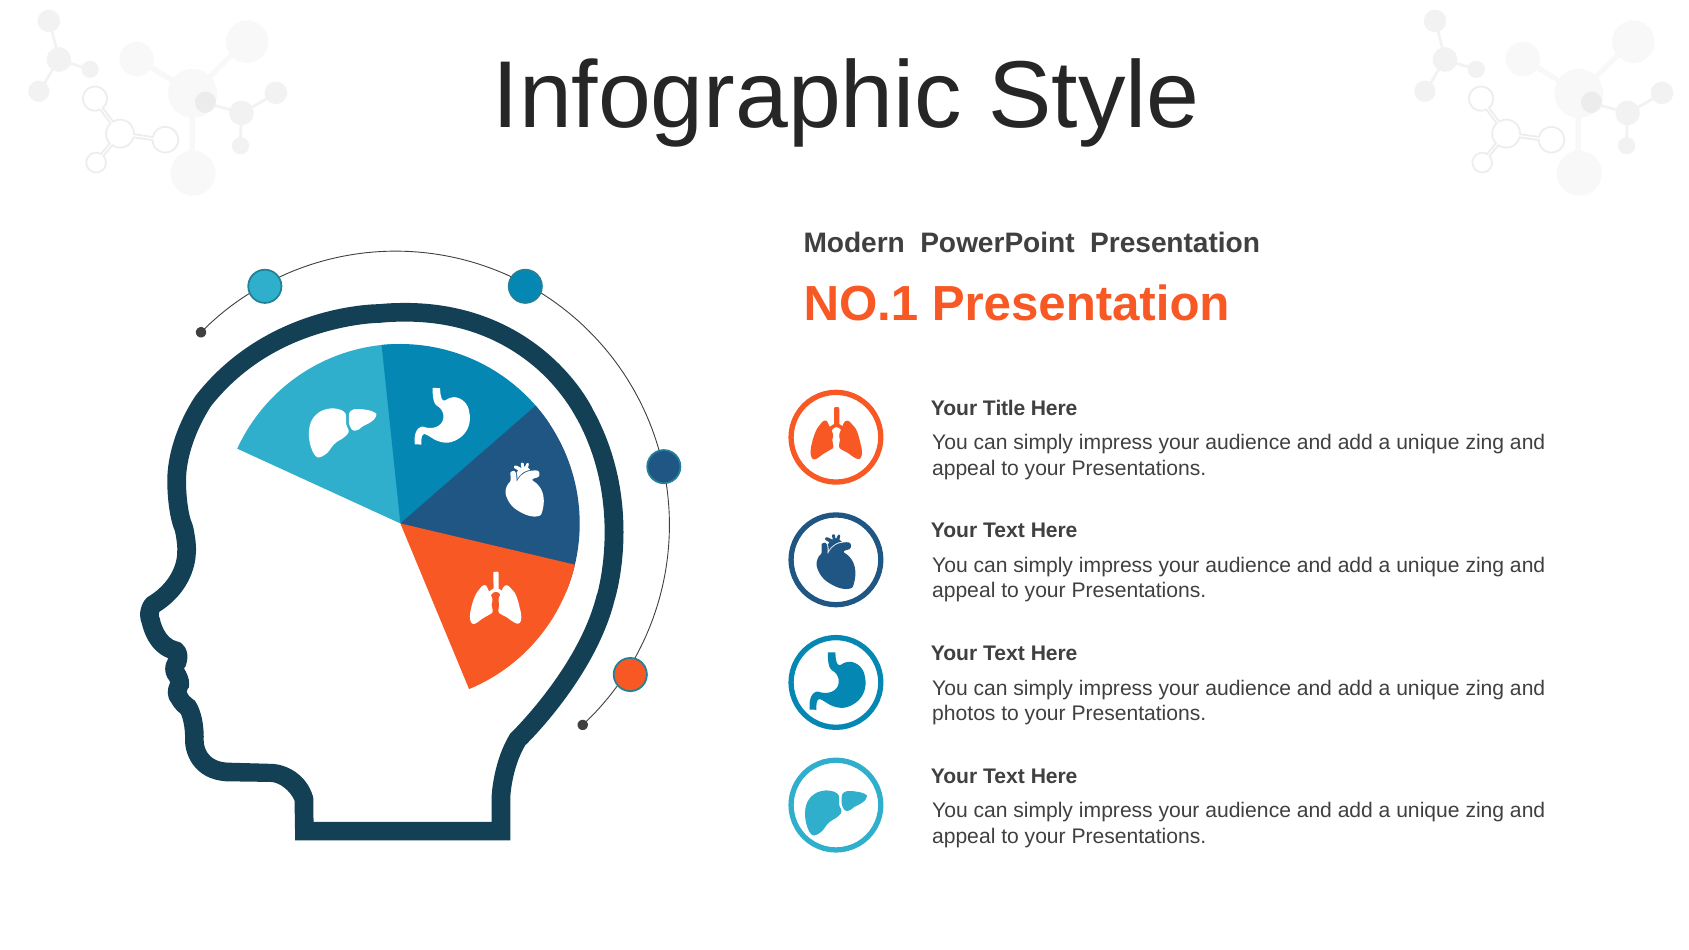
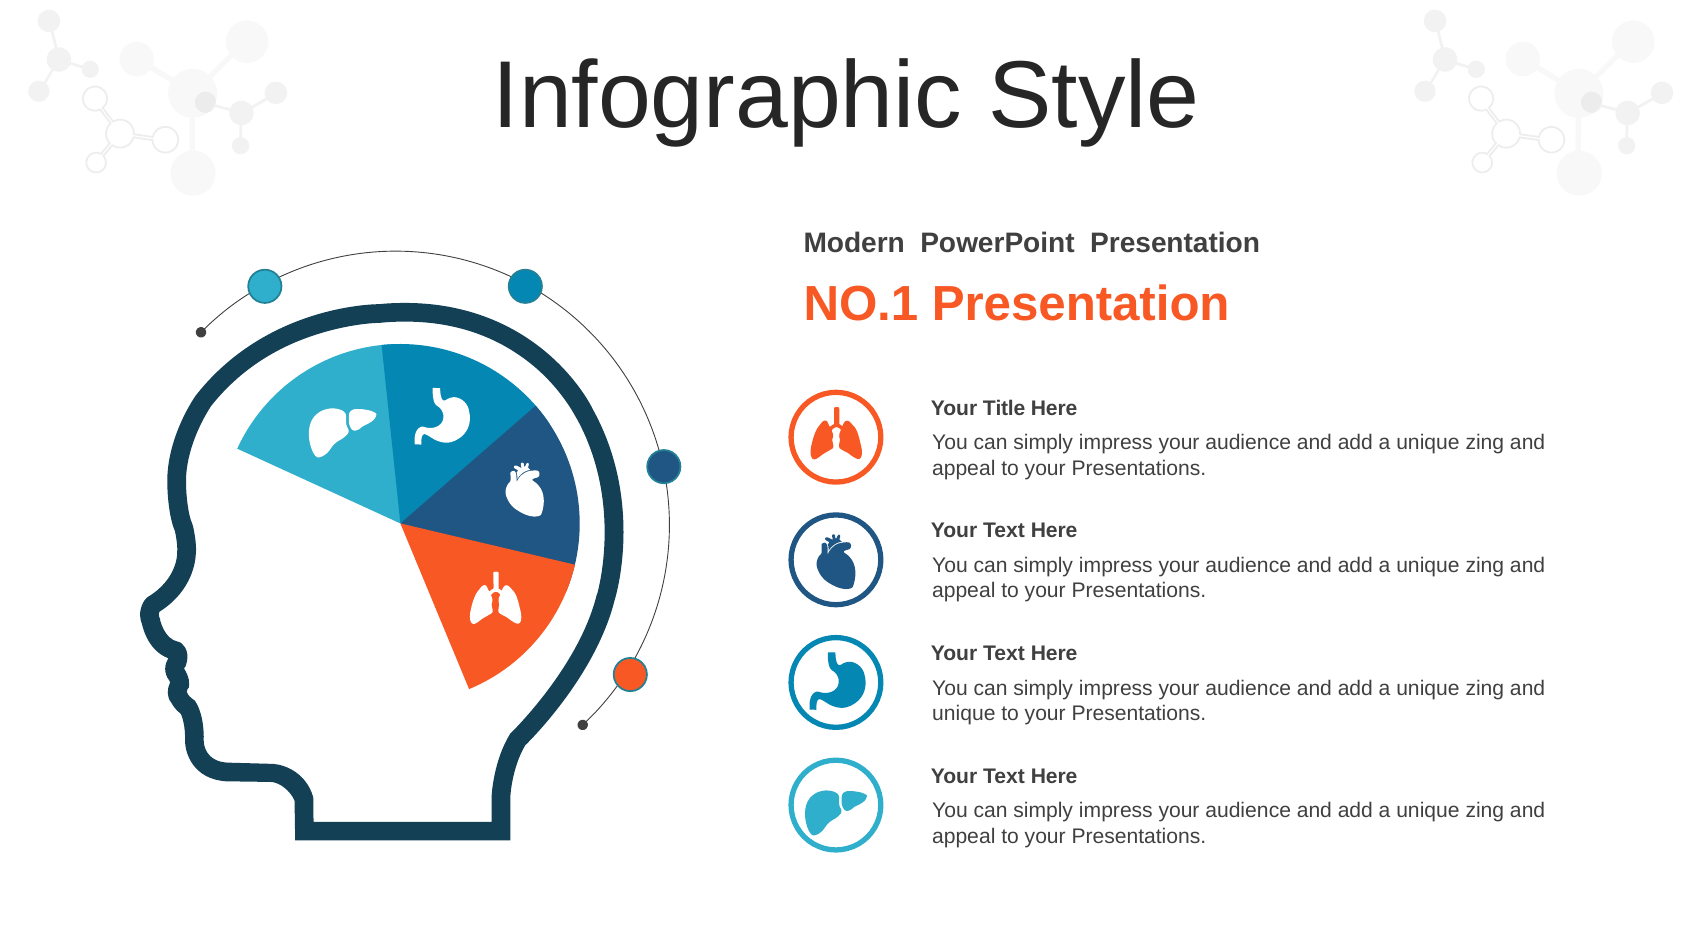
photos: photos -> unique (964, 714)
